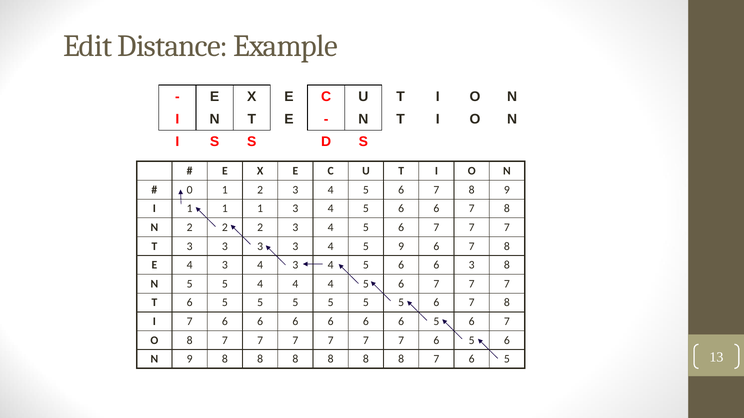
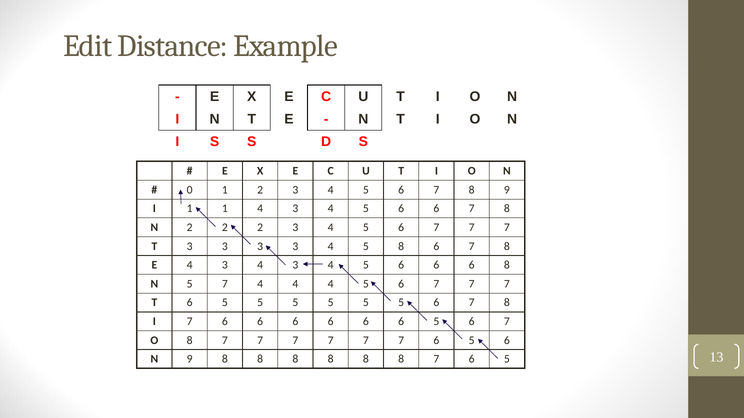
1 1 1: 1 -> 4 (260, 209)
5 9: 9 -> 8 (401, 247)
5 6 6 3: 3 -> 6 (472, 265)
N 5 5: 5 -> 7 (225, 284)
